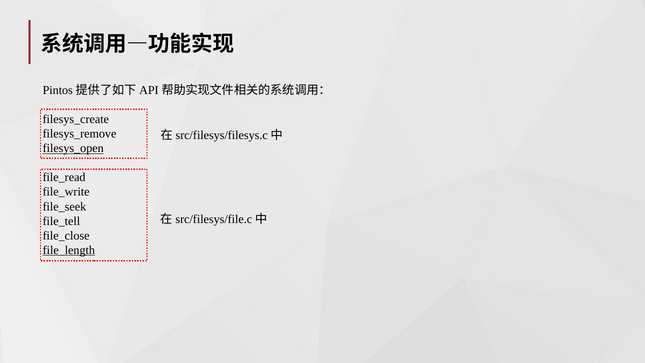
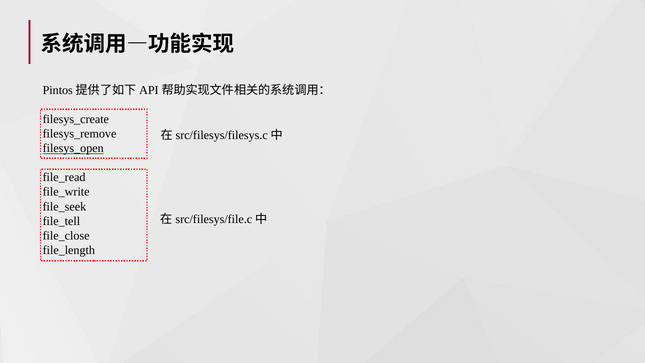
file_length underline: present -> none (69, 250)
